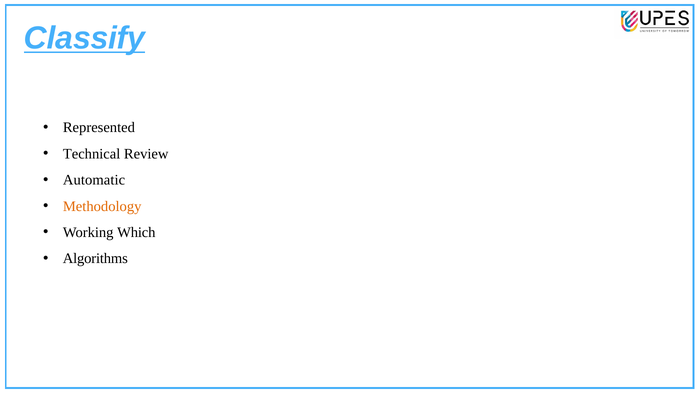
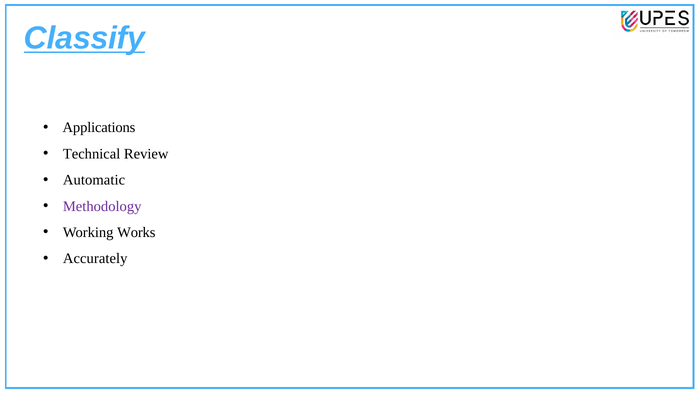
Represented: Represented -> Applications (99, 128)
Methodology colour: orange -> purple (102, 206)
Which: Which -> Works (136, 233)
Algorithms: Algorithms -> Accurately (95, 259)
